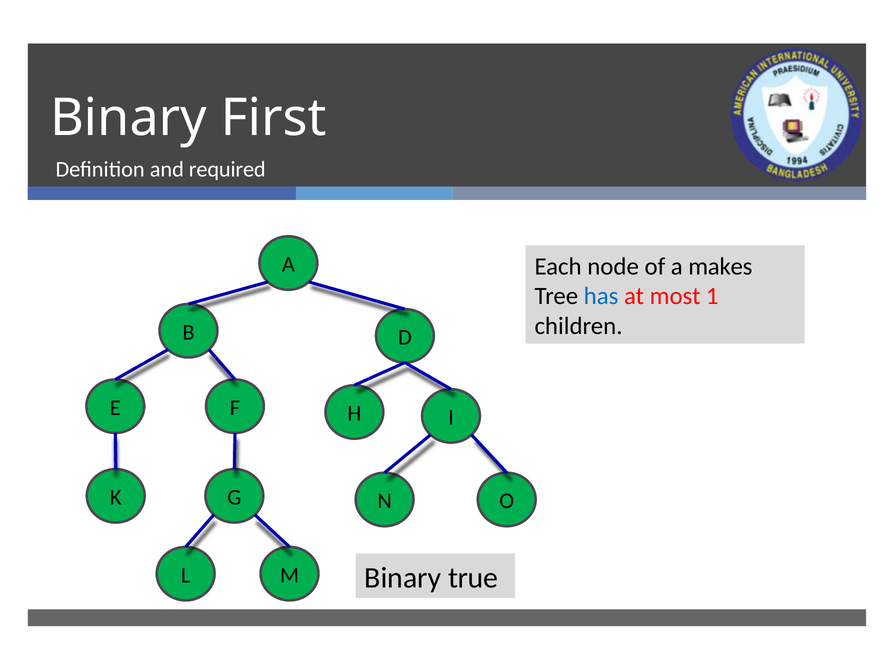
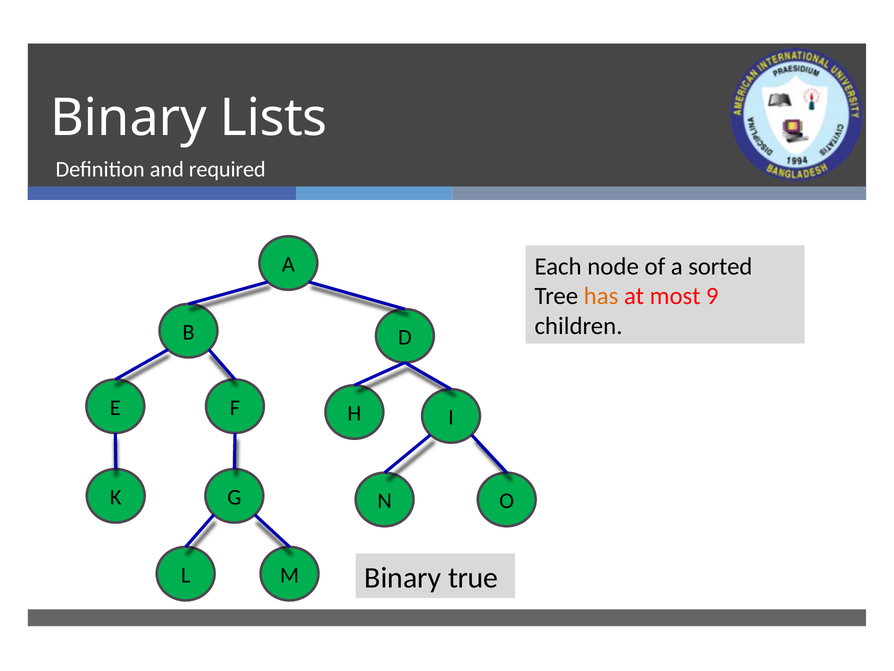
First: First -> Lists (274, 118)
makes: makes -> sorted (720, 266)
has colour: blue -> orange (601, 296)
1: 1 -> 9 (712, 296)
